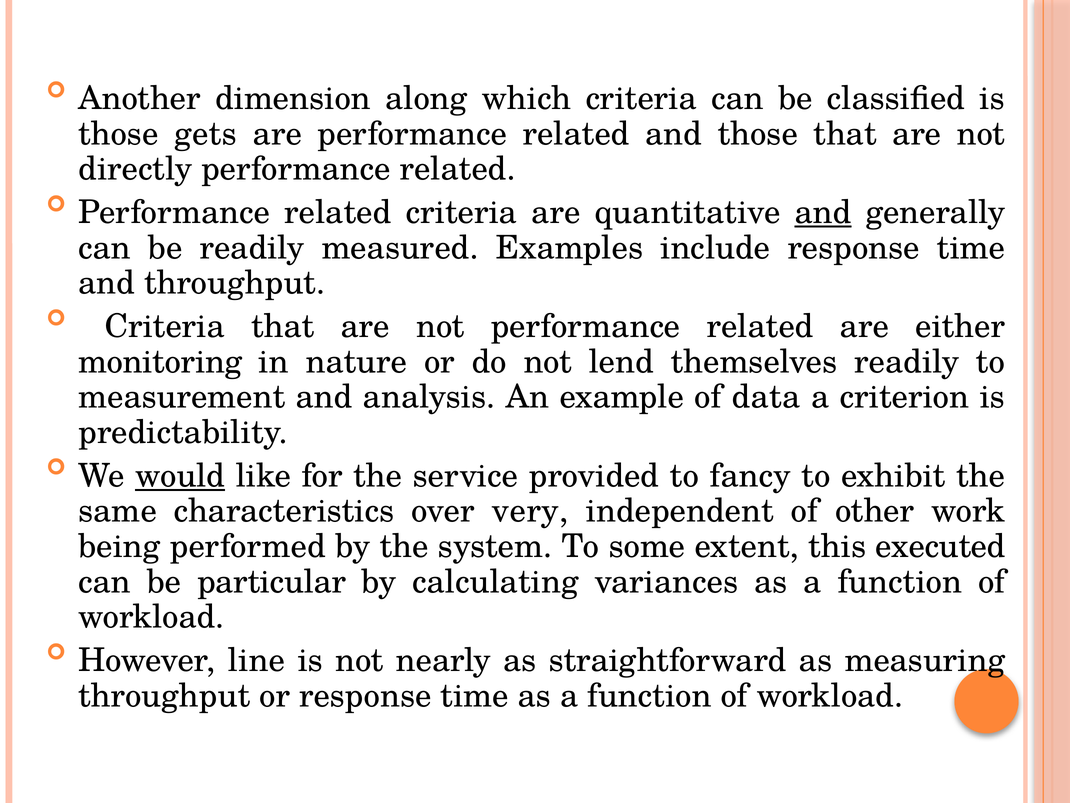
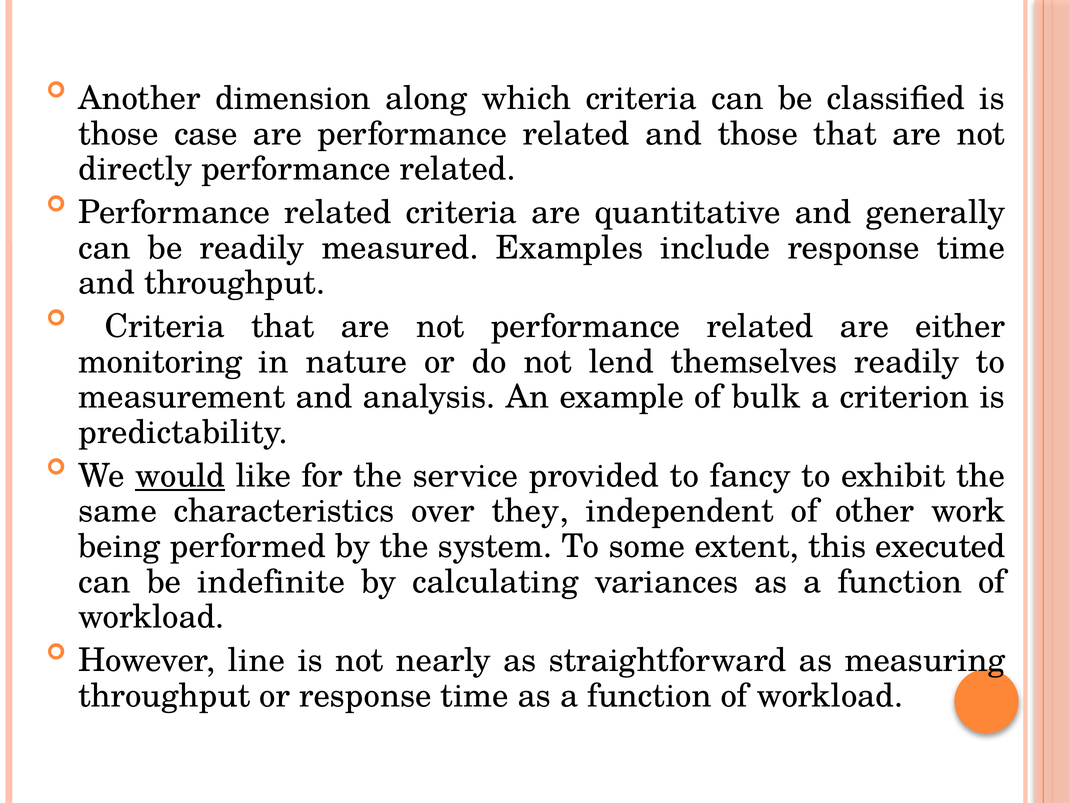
gets: gets -> case (206, 134)
and underline: present -> none (823, 212)
data: data -> bulk (766, 397)
very: very -> they (530, 511)
particular: particular -> indefinite (271, 581)
